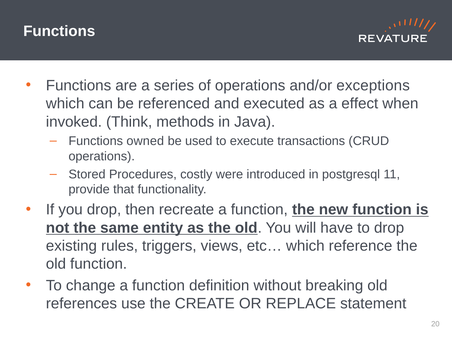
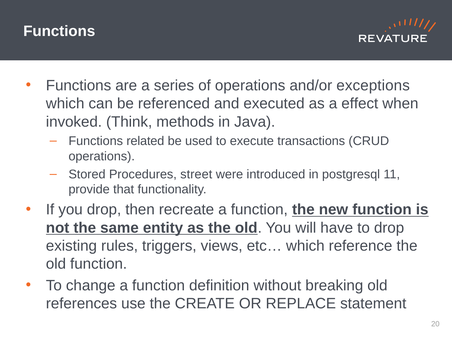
owned: owned -> related (145, 141)
costly: costly -> street (196, 174)
